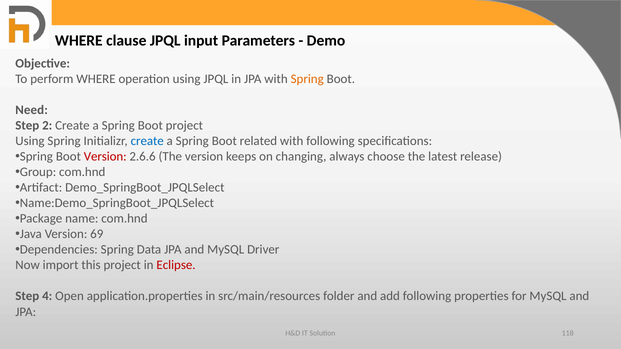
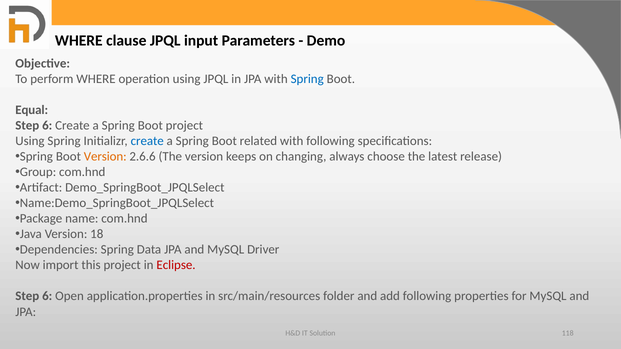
Spring colour: orange -> blue (307, 79)
Need: Need -> Equal (32, 110)
2: 2 -> 6 (47, 126)
Version colour: red -> orange (105, 157)
69: 69 -> 18 (97, 234)
4: 4 -> 6 (47, 296)
